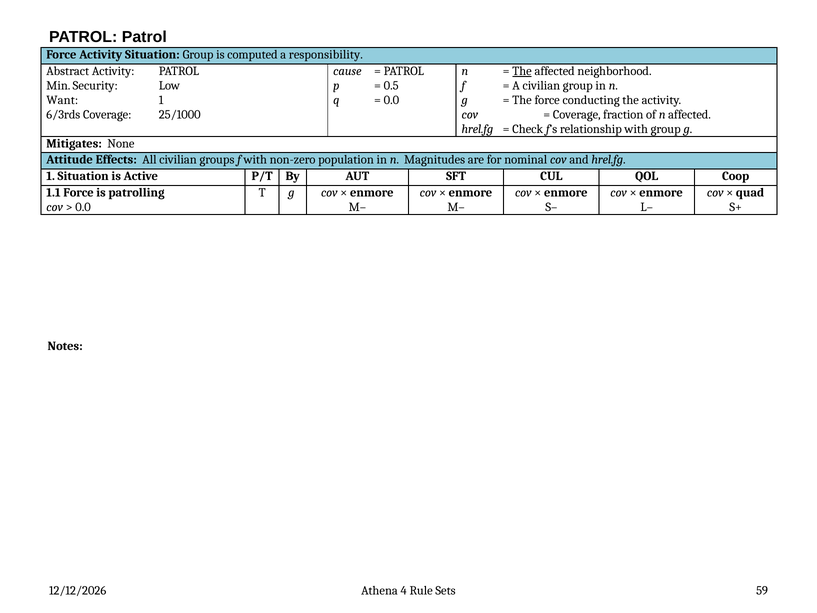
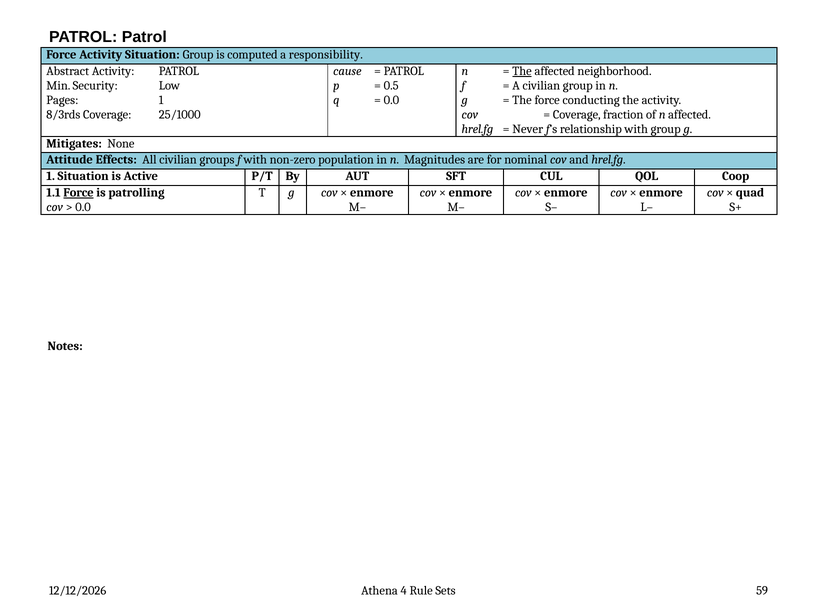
Want: Want -> Pages (62, 100)
6/3rds: 6/3rds -> 8/3rds (63, 115)
Check: Check -> Never (528, 129)
Force underline: none -> present (79, 192)
